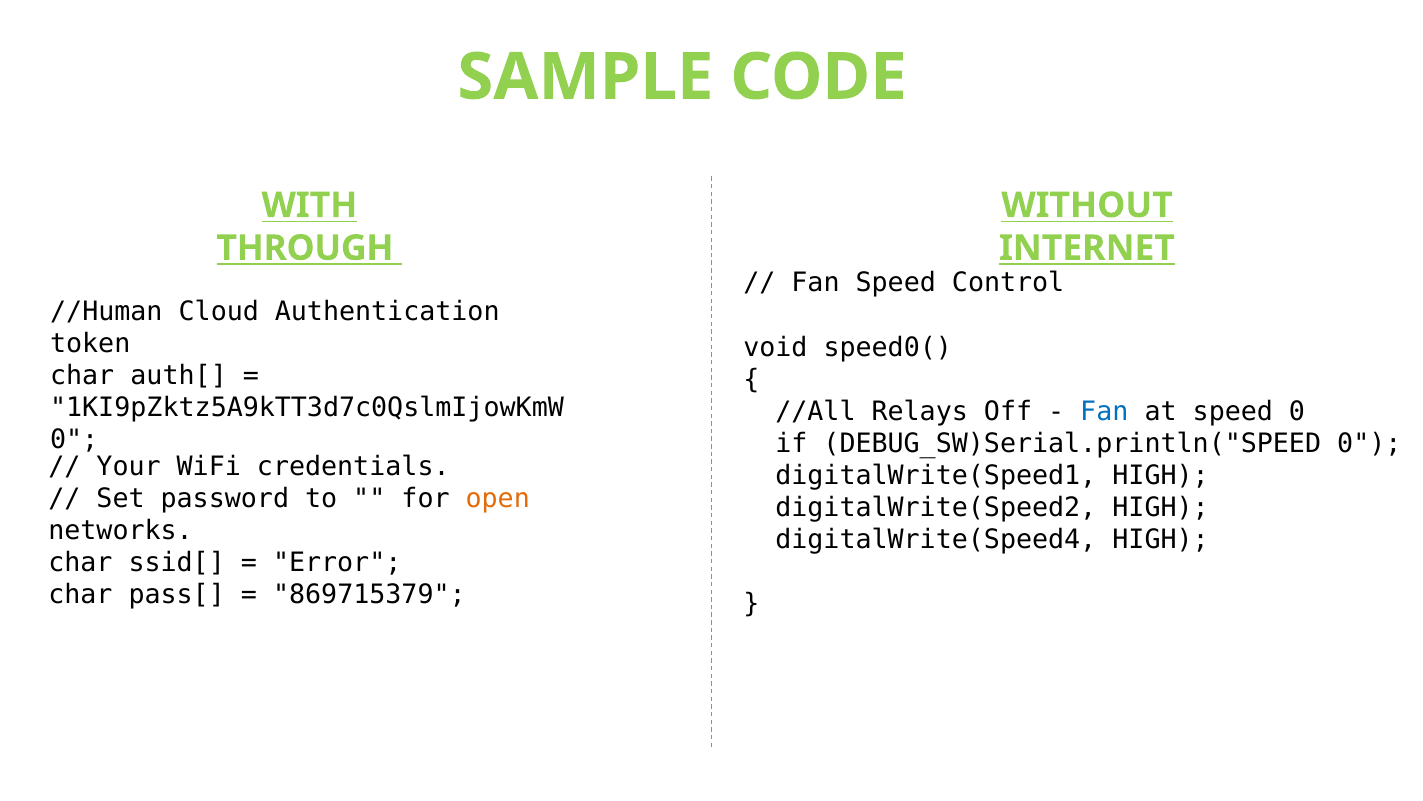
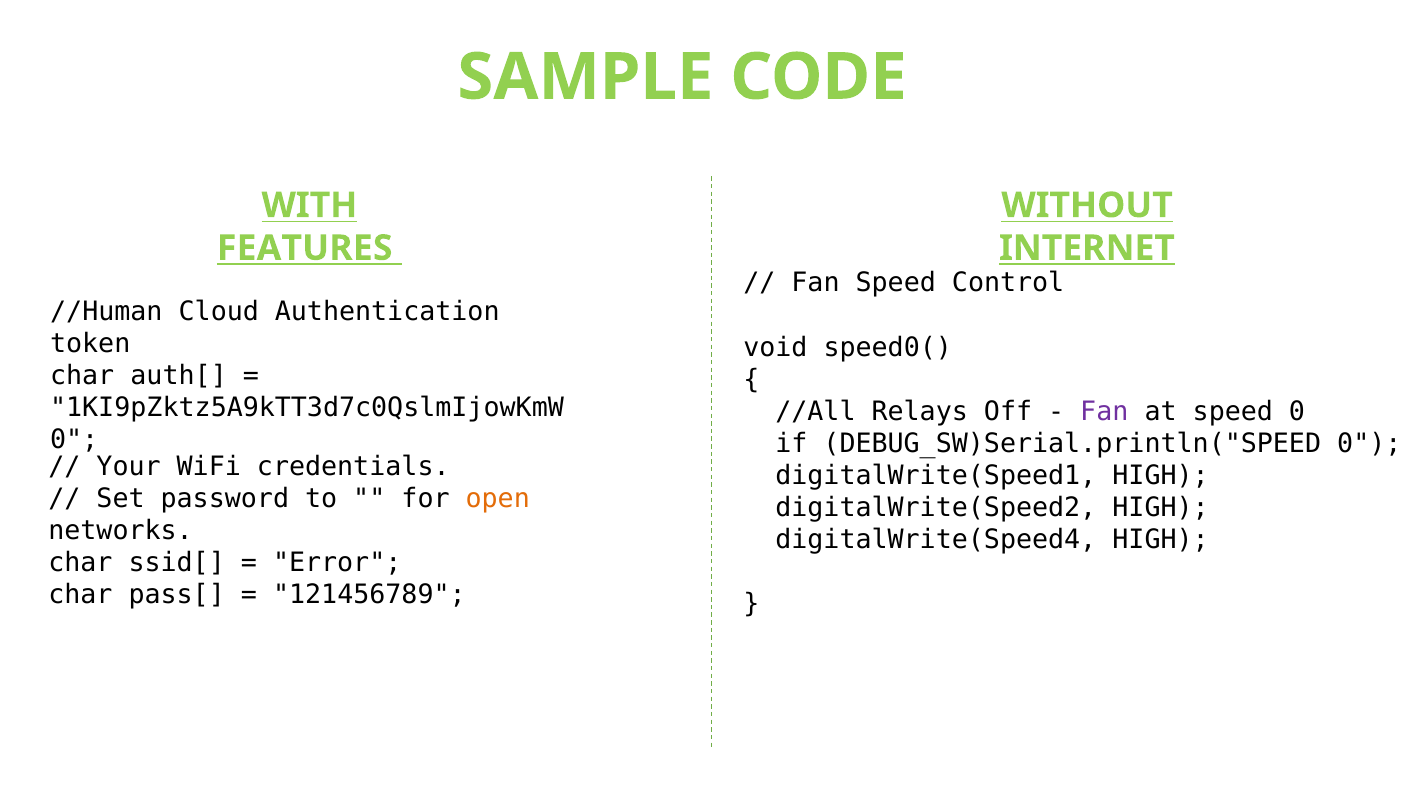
THROUGH: THROUGH -> FEATURES (305, 248)
Fan colour: blue -> purple (1104, 411)
869715379: 869715379 -> 121456789 (369, 594)
